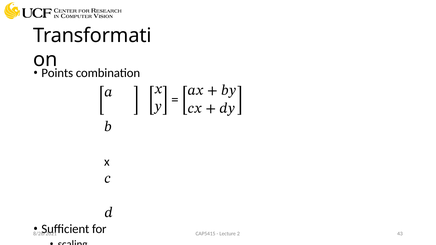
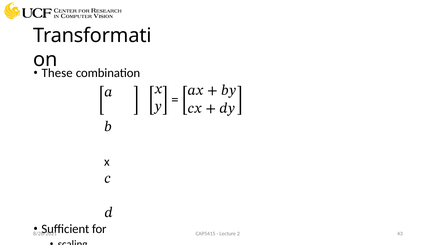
Points: Points -> These (57, 73)
